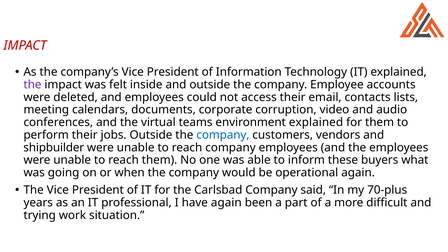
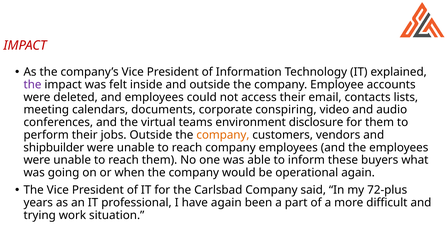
corruption: corruption -> conspiring (286, 110)
environment explained: explained -> disclosure (316, 122)
company colour: blue -> orange (223, 135)
70-plus: 70-plus -> 72-plus (387, 190)
